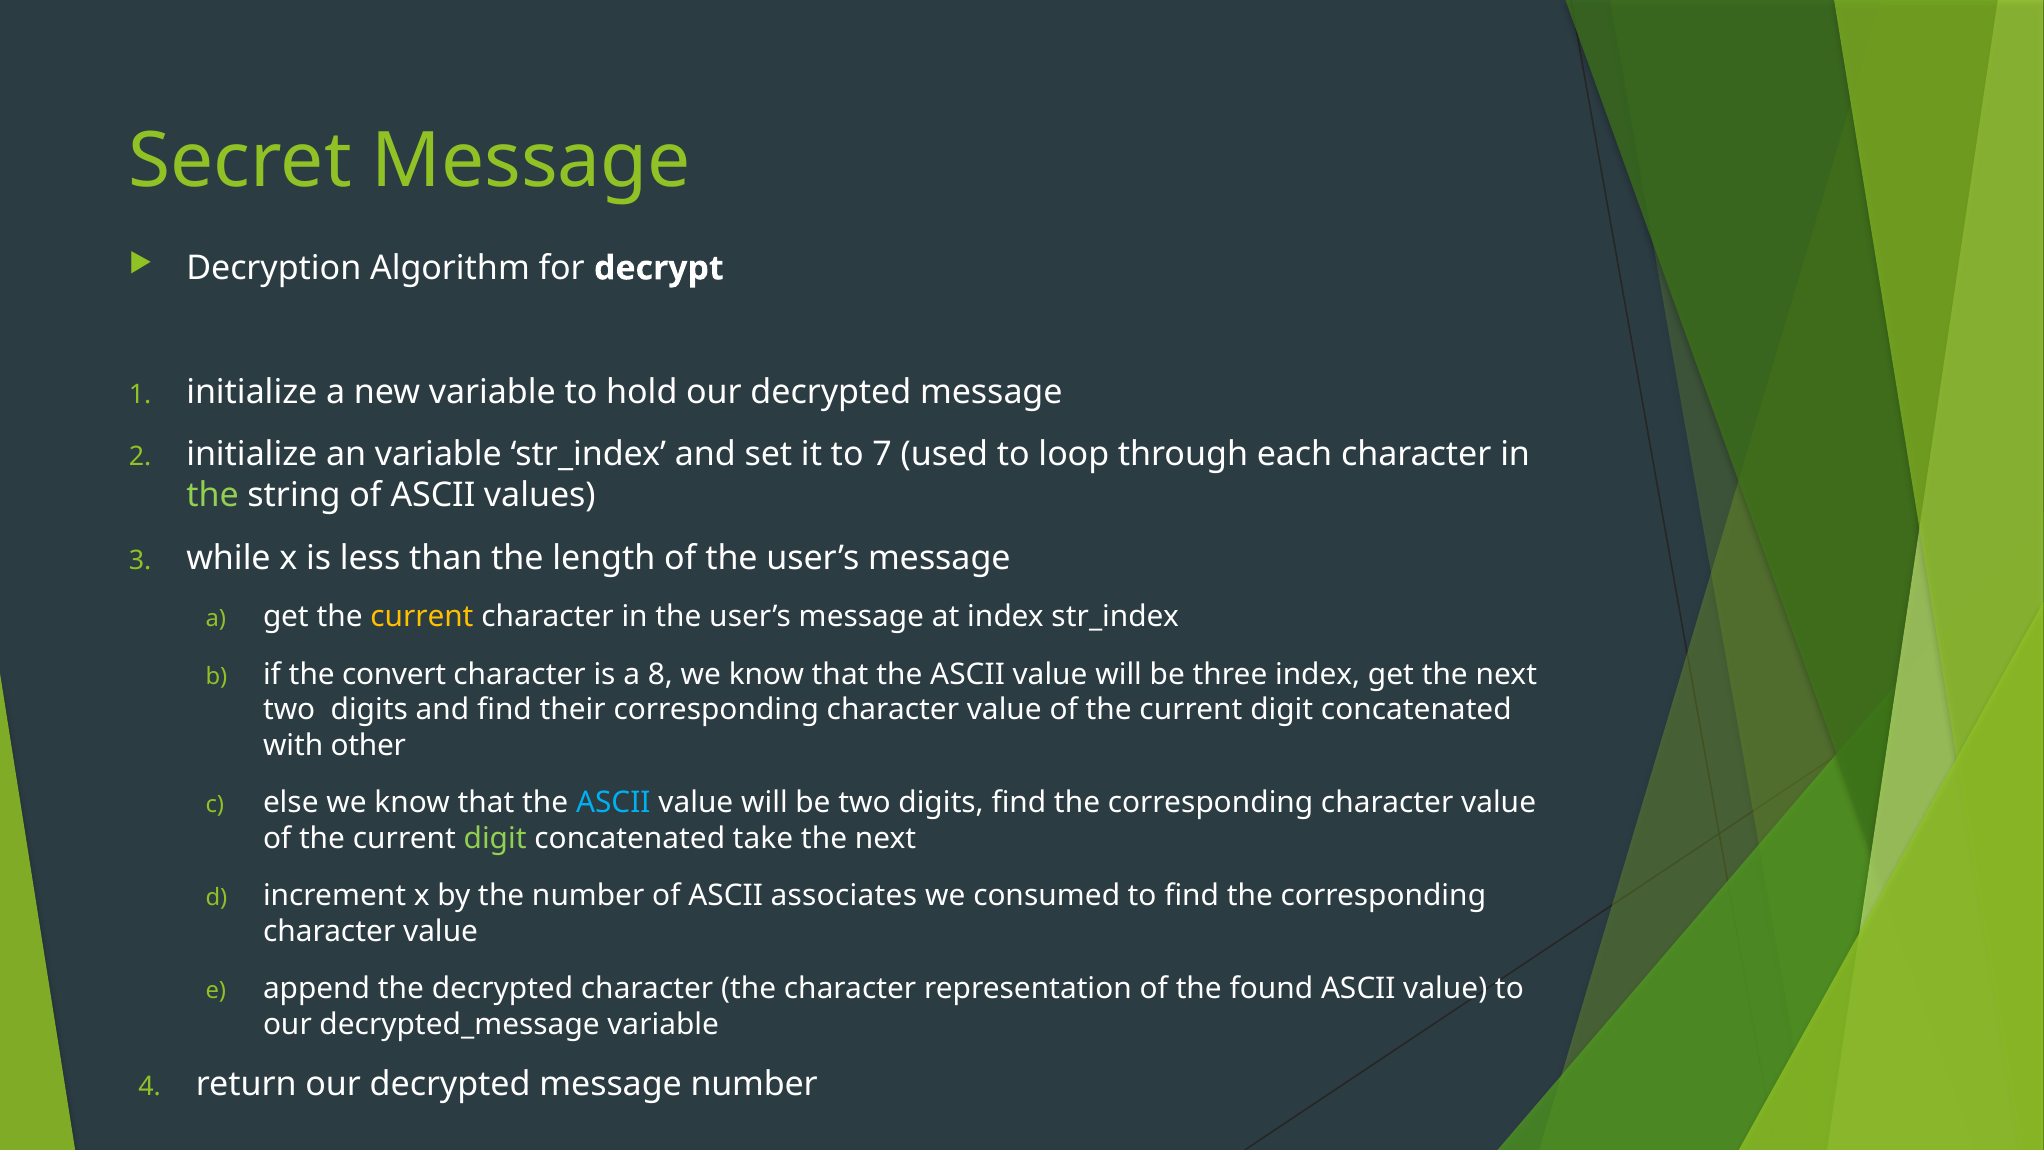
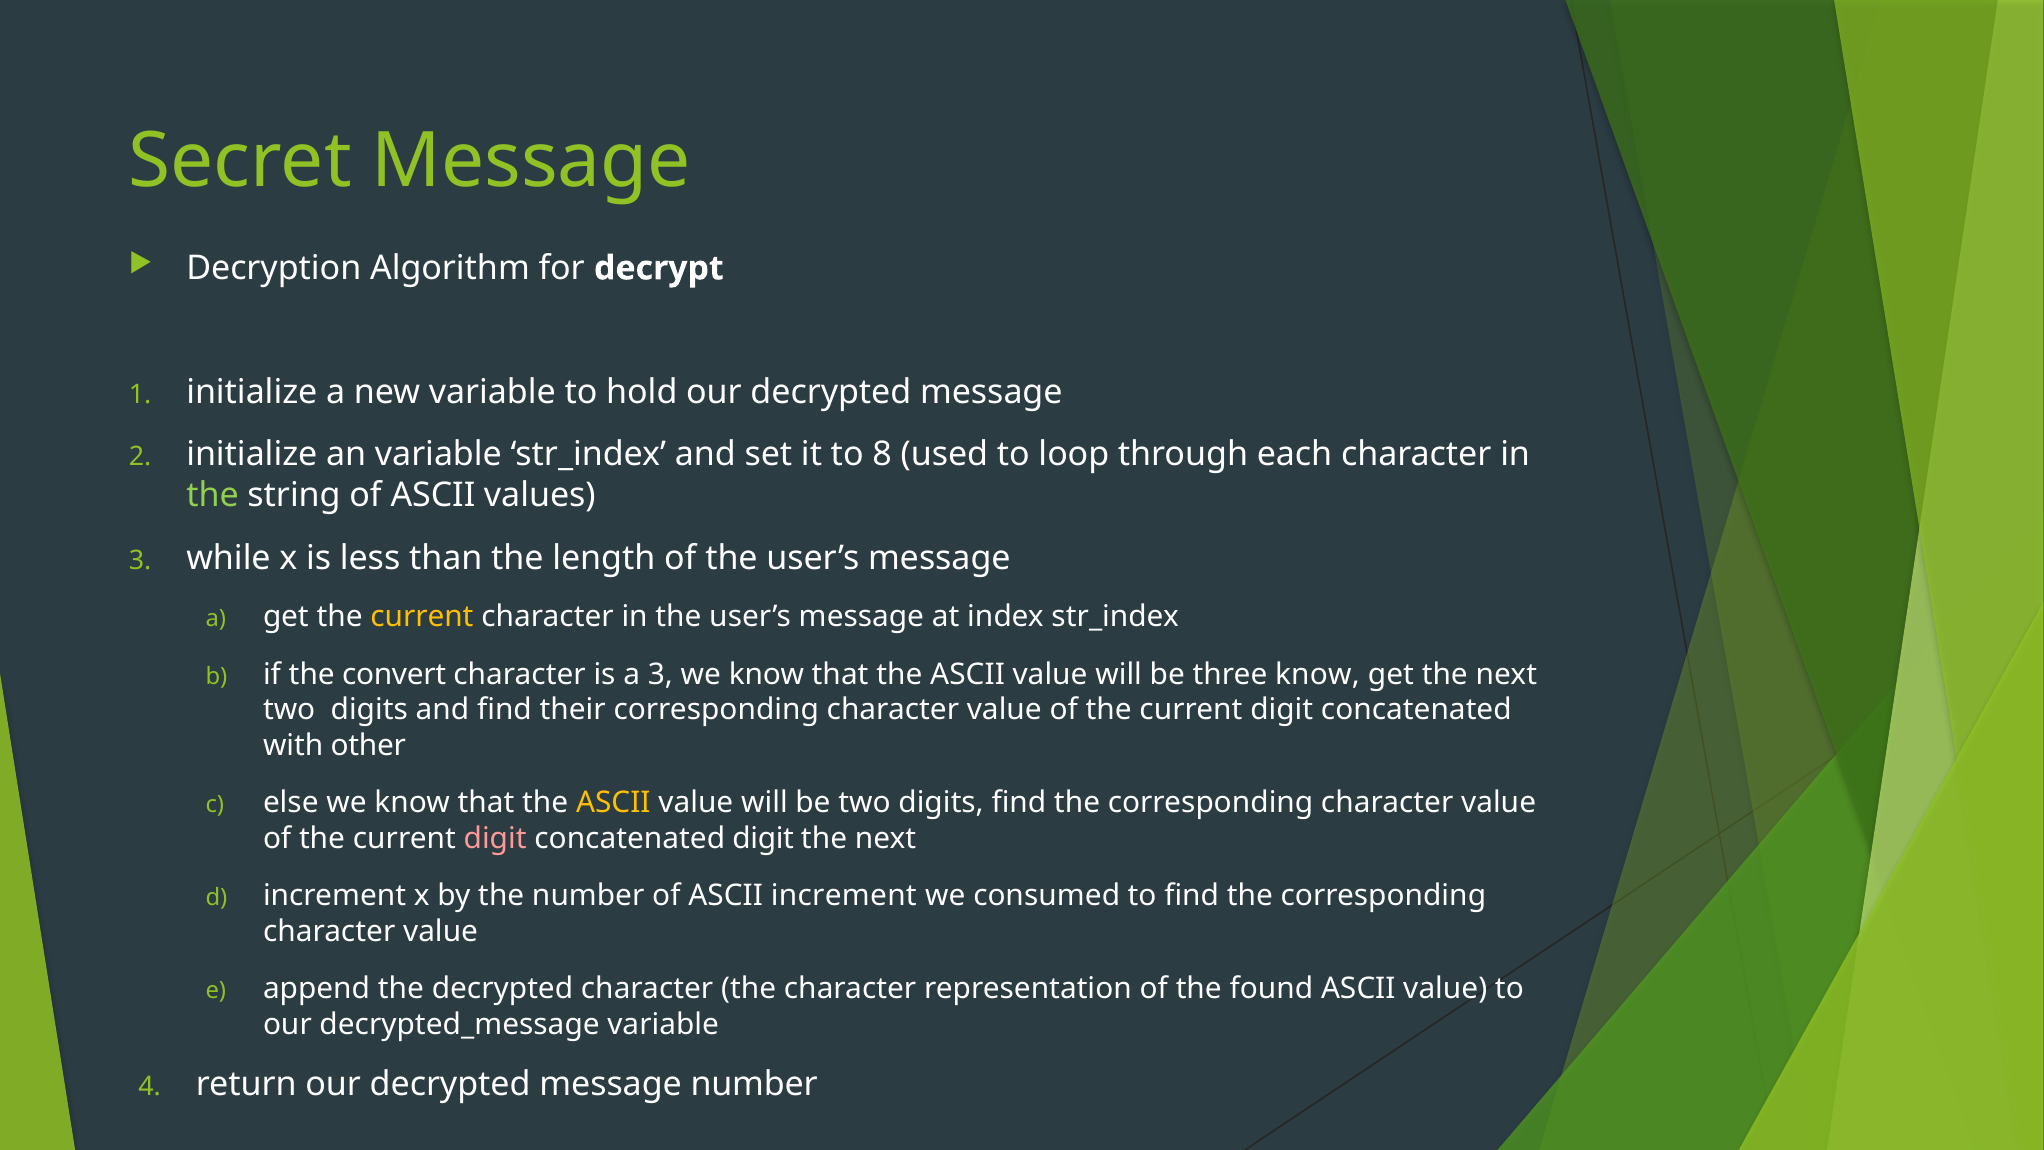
7: 7 -> 8 (882, 455)
a 8: 8 -> 3 (660, 674)
three index: index -> know (1317, 674)
ASCII colour: light blue -> yellow (613, 803)
digit colour: light green -> pink (495, 839)
concatenated take: take -> digit (763, 839)
ASCII associates: associates -> increment (844, 896)
